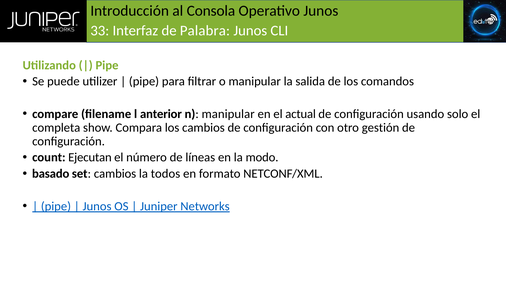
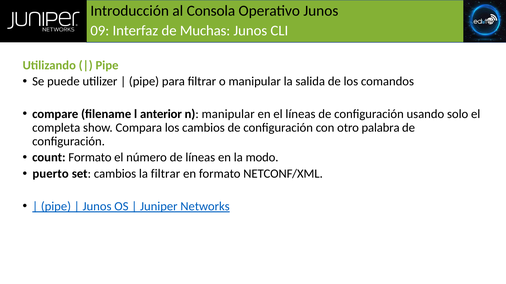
33: 33 -> 09 (100, 31)
Palabra: Palabra -> Muchas (205, 31)
el actual: actual -> líneas (300, 114)
gestión: gestión -> palabra (381, 128)
count Ejecutan: Ejecutan -> Formato (90, 158)
basado: basado -> puerto (51, 174)
la todos: todos -> filtrar (165, 174)
